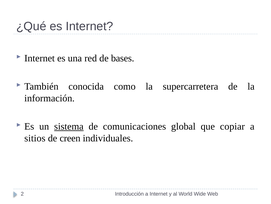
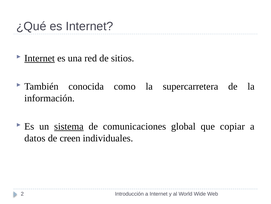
Internet underline: none -> present (40, 58)
bases: bases -> sitios (123, 58)
sitios: sitios -> datos (35, 138)
